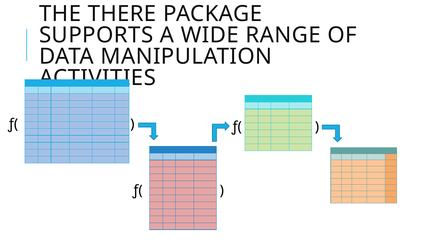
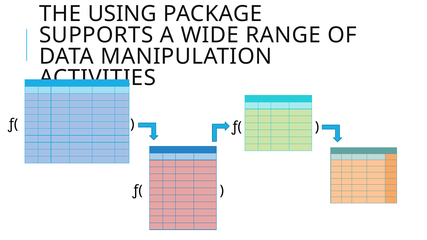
THERE: THERE -> USING (122, 14)
